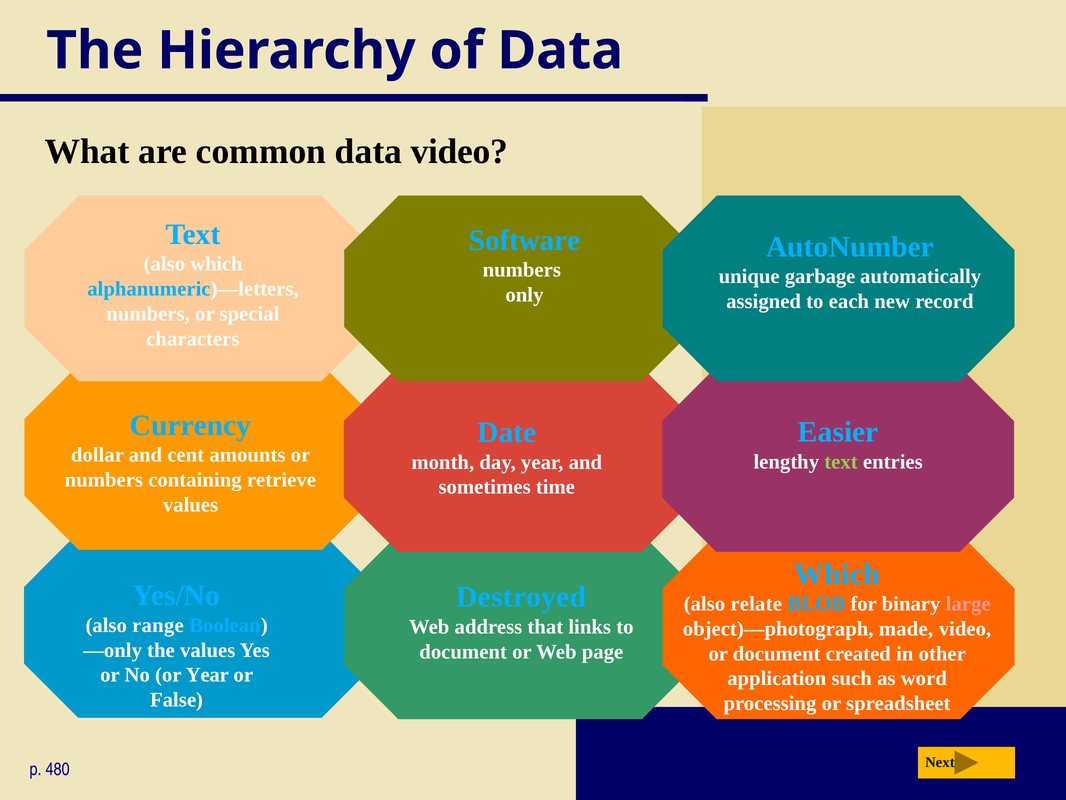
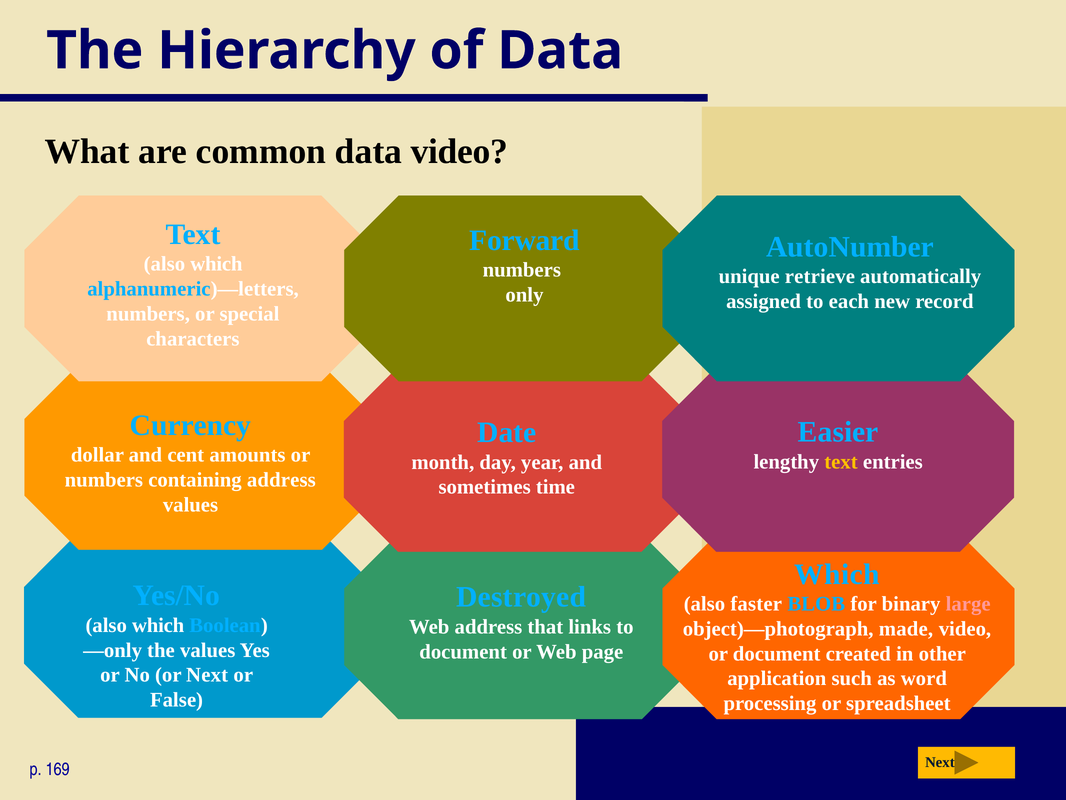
Software: Software -> Forward (525, 240)
garbage: garbage -> retrieve (820, 276)
text colour: light green -> yellow (841, 461)
containing retrieve: retrieve -> address (281, 479)
relate: relate -> faster (756, 604)
range: range -> which (158, 625)
or Year: Year -> Next (207, 675)
480: 480 -> 169 (58, 769)
